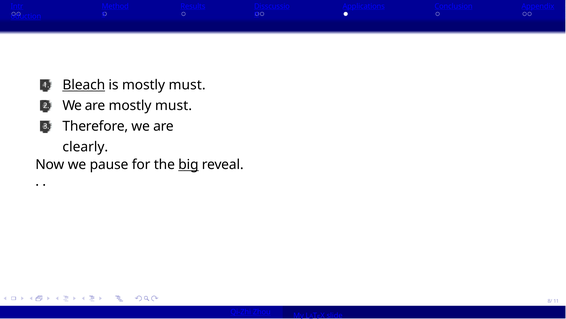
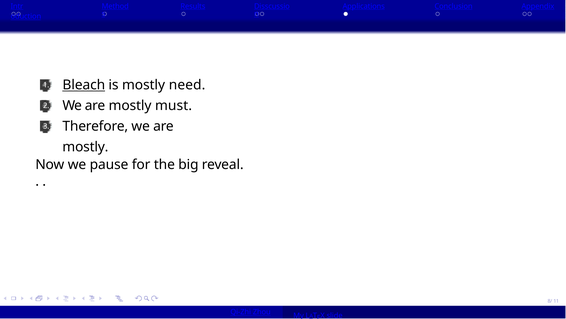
is mostly must: must -> need (187, 85)
clearly: clearly -> mostly (85, 147)
big underline: present -> none (188, 165)
